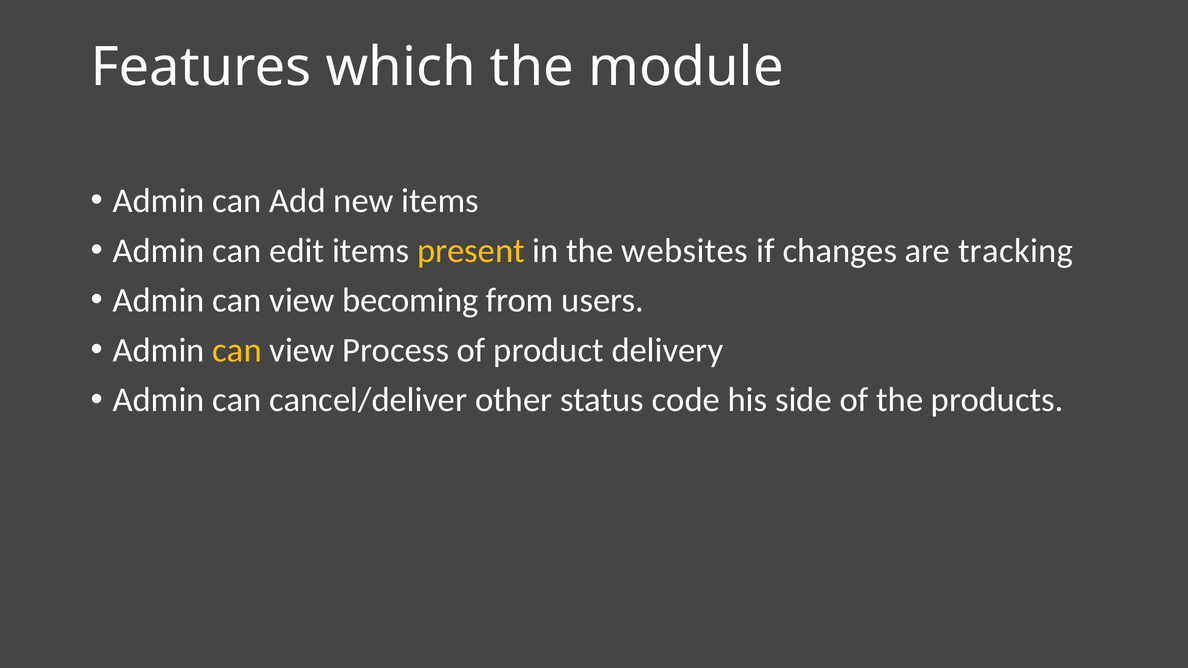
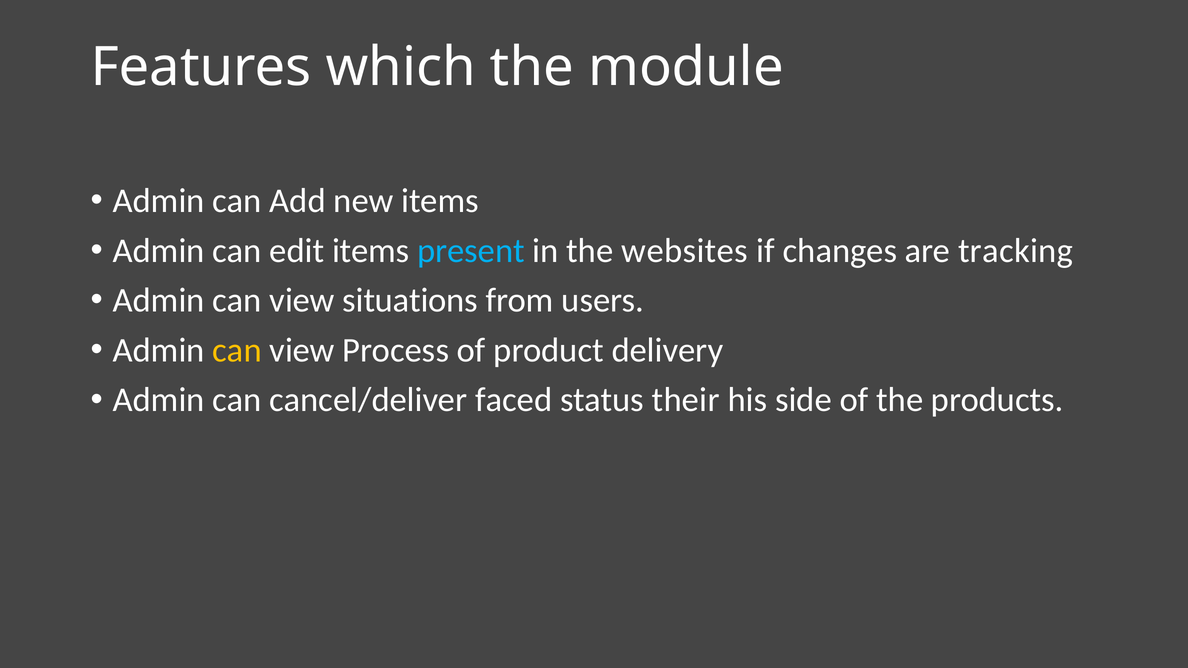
present colour: yellow -> light blue (471, 251)
becoming: becoming -> situations (410, 300)
other: other -> faced (514, 400)
code: code -> their (686, 400)
